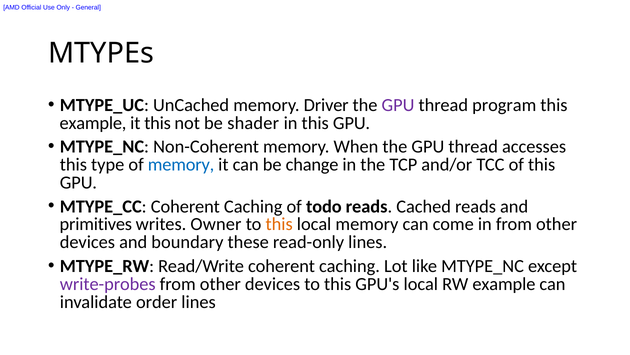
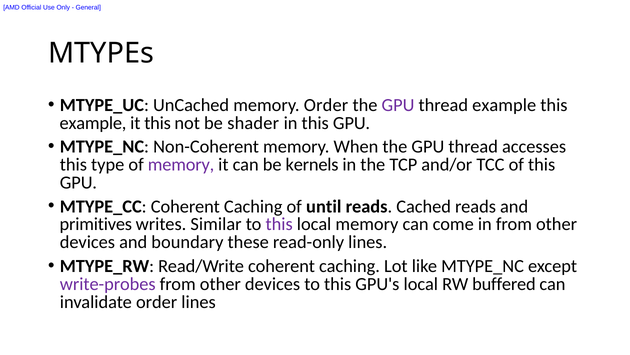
memory Driver: Driver -> Order (326, 105)
thread program: program -> example (504, 105)
memory colour: blue -> purple (181, 164)
change: change -> kernels (312, 164)
todo: todo -> until (324, 206)
Owner: Owner -> Similar (216, 224)
this colour: orange -> purple (279, 224)
RW example: example -> buffered (504, 284)
